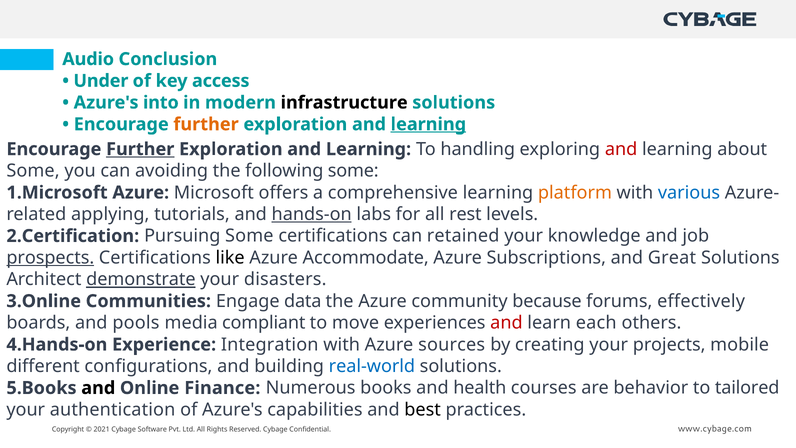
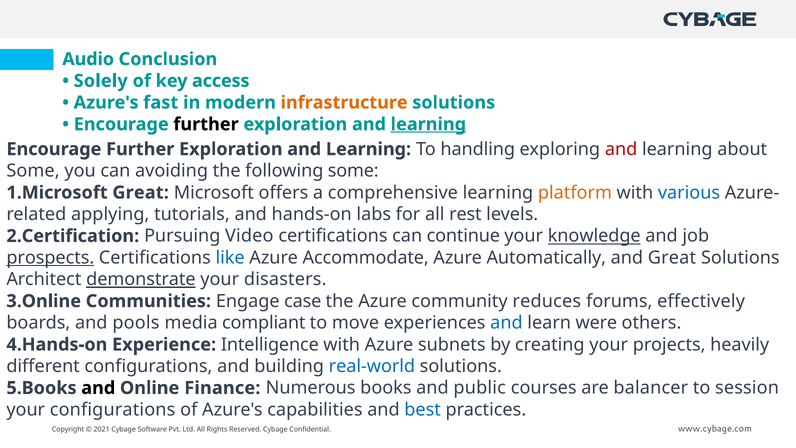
Under: Under -> Solely (101, 81)
into: into -> fast (161, 103)
infrastructure colour: black -> orange (344, 103)
further colour: orange -> black (206, 124)
Further underline: present -> none (140, 149)
Azure: Azure -> Great (141, 193)
hands-on underline: present -> none (312, 214)
Pursuing Some: Some -> Video (249, 236)
retained: retained -> continue (463, 236)
knowledge underline: none -> present (594, 236)
like colour: black -> blue (230, 258)
Subscriptions: Subscriptions -> Automatically (546, 258)
data: data -> case (303, 301)
because: because -> reduces (547, 301)
and colour: red -> blue (506, 323)
each: each -> were (596, 323)
Integration: Integration -> Intelligence (270, 345)
sources: sources -> subnets (452, 345)
mobile: mobile -> heavily (740, 345)
health: health -> public (480, 388)
behavior: behavior -> balancer (651, 388)
tailored: tailored -> session (747, 388)
your authentication: authentication -> configurations (113, 410)
best colour: black -> blue (423, 410)
